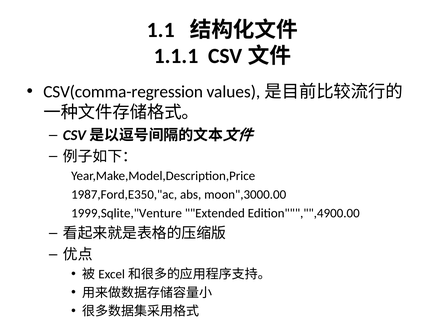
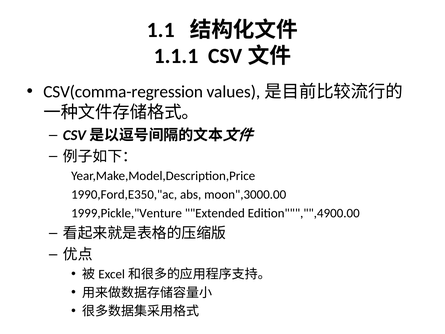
1987,Ford,E350,"ac: 1987,Ford,E350,"ac -> 1990,Ford,E350,"ac (124, 194)
1999,Sqlite,"Venture: 1999,Sqlite,"Venture -> 1999,Pickle,"Venture (127, 213)
